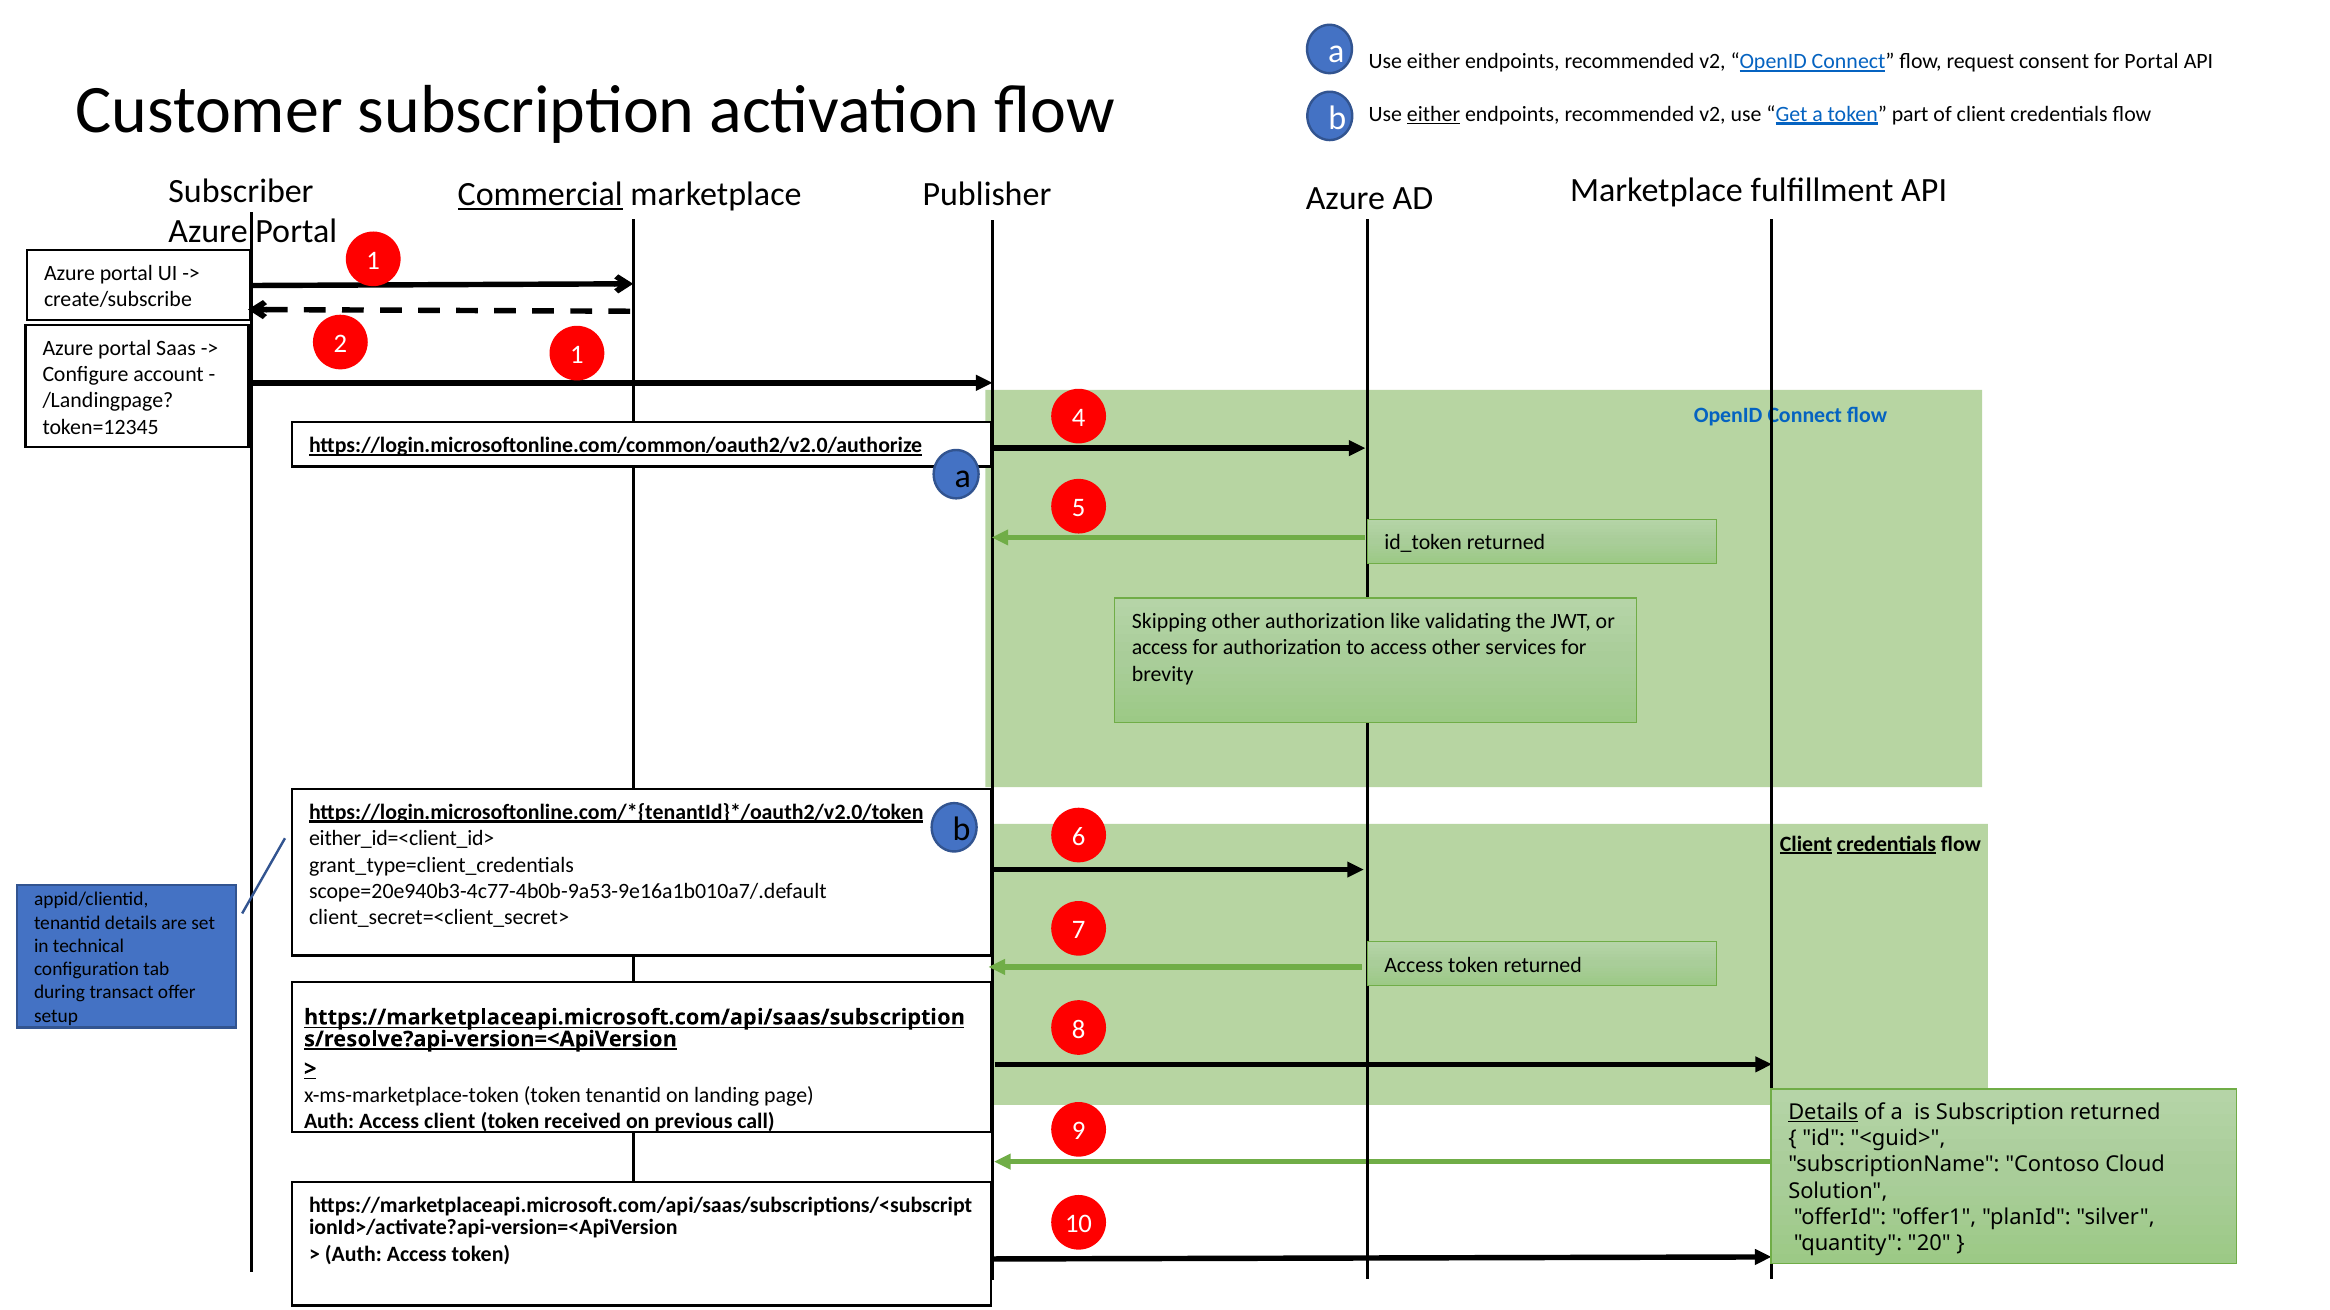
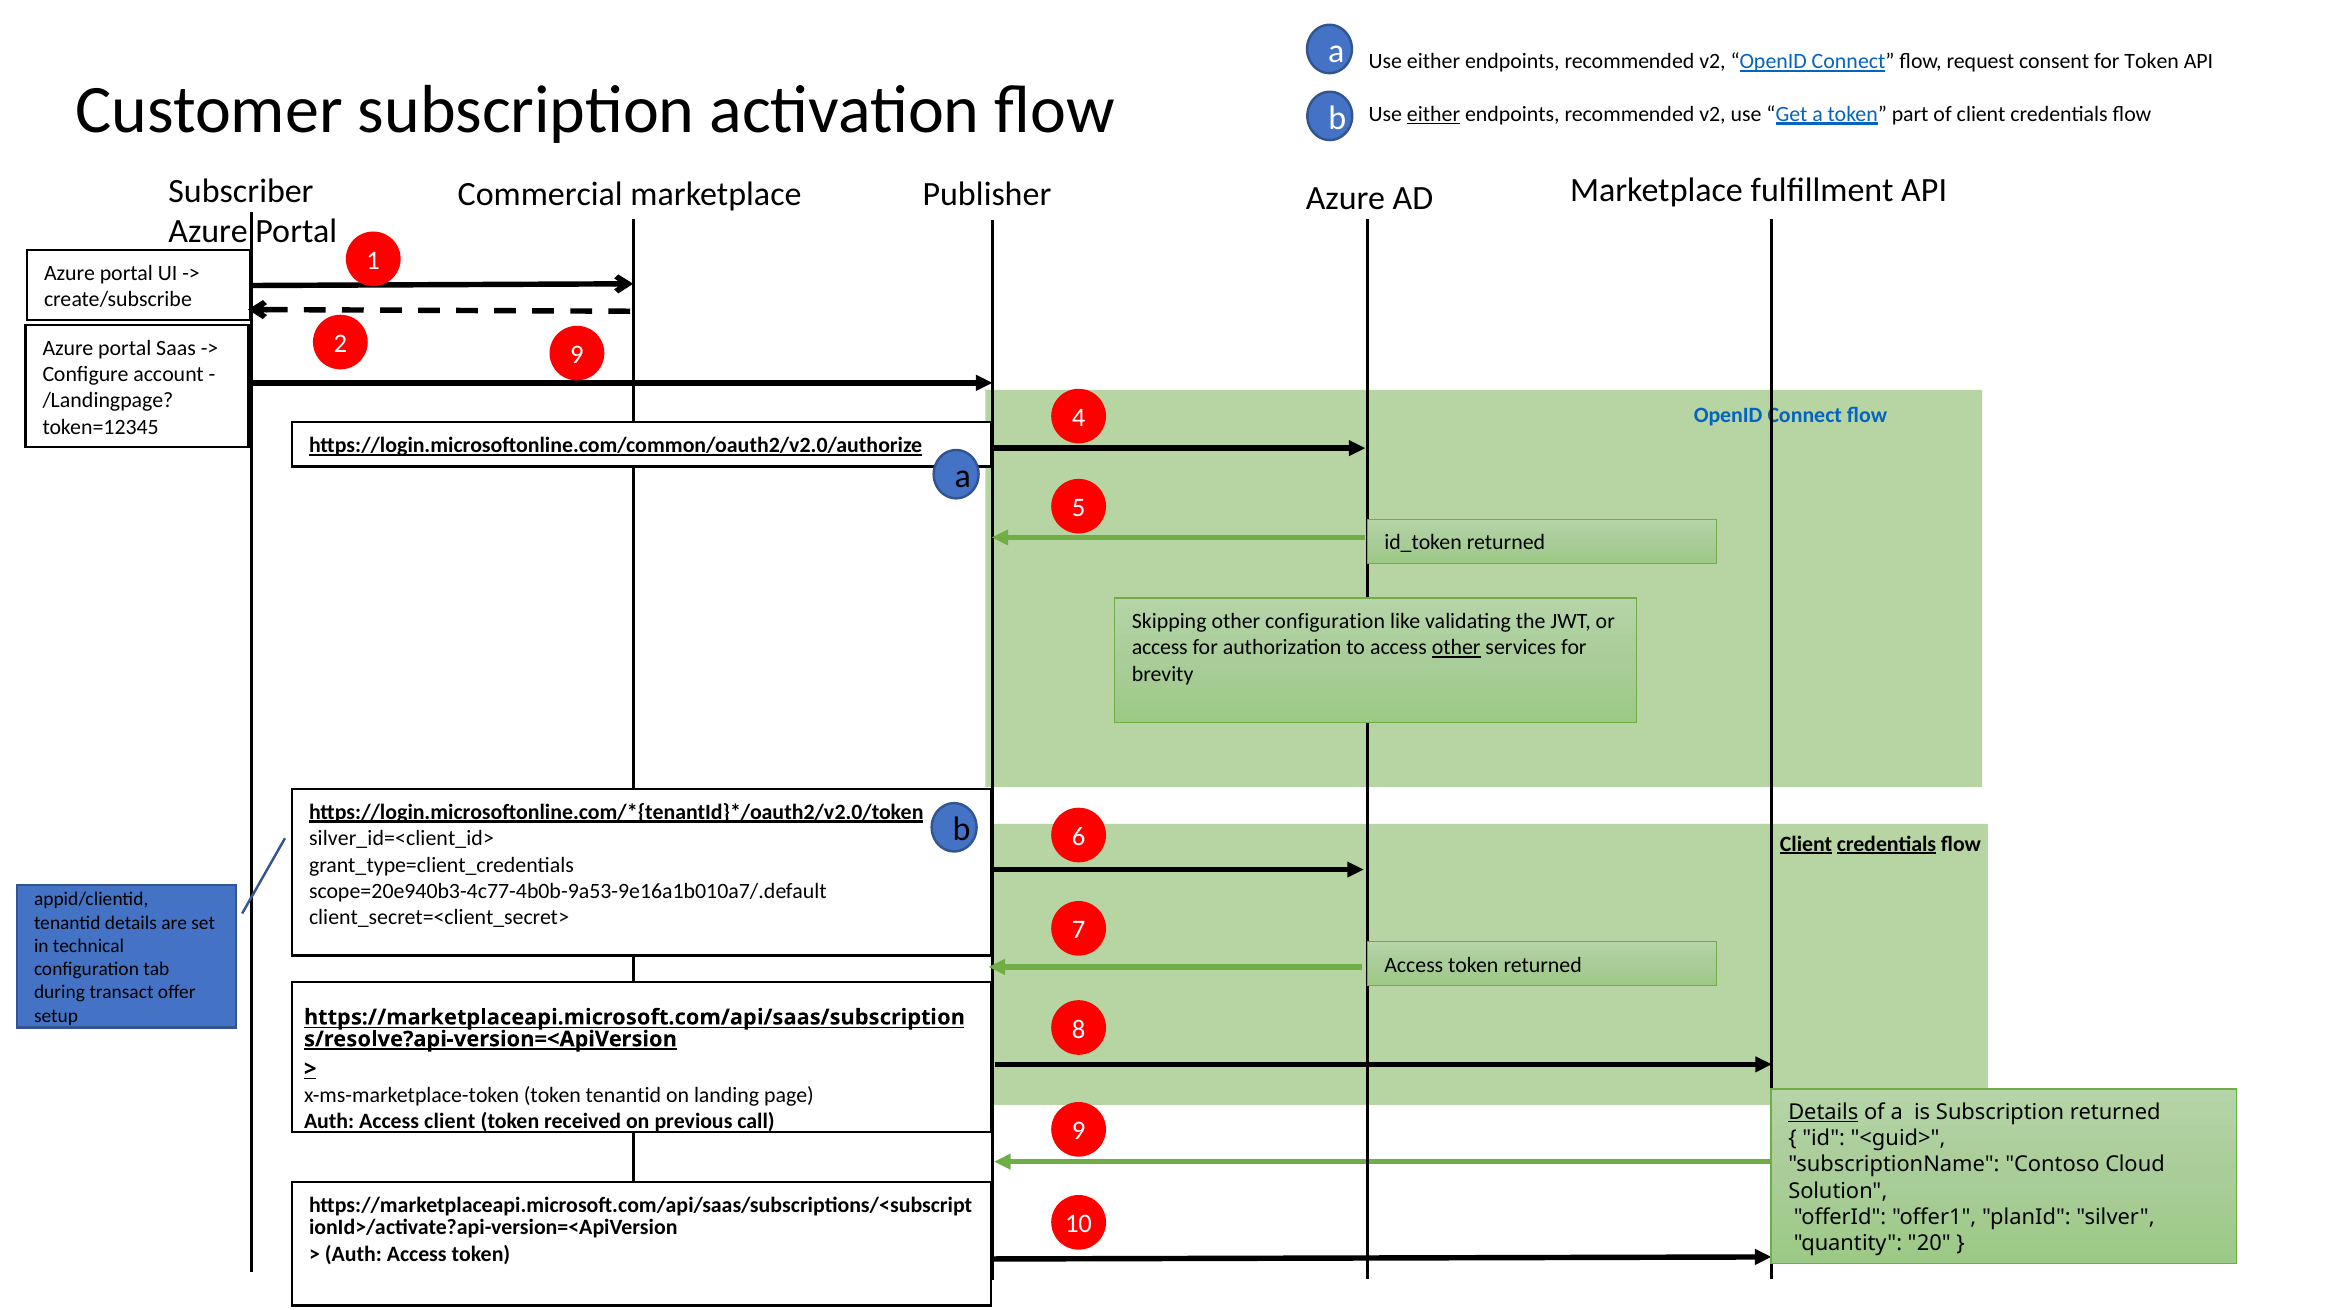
for Portal: Portal -> Token (2152, 61)
Commercial underline: present -> none (540, 194)
2 1: 1 -> 9 (577, 355)
other authorization: authorization -> configuration (1325, 622)
other underline: none -> present (1456, 648)
either_id=<client_id>: either_id=<client_id> -> silver_id=<client_id> (402, 839)
